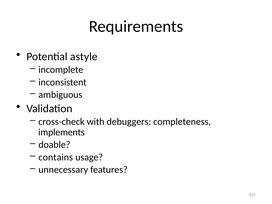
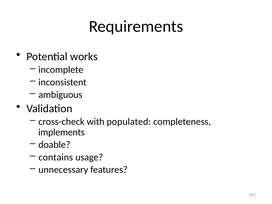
astyle: astyle -> works (84, 57)
debuggers: debuggers -> populated (129, 122)
